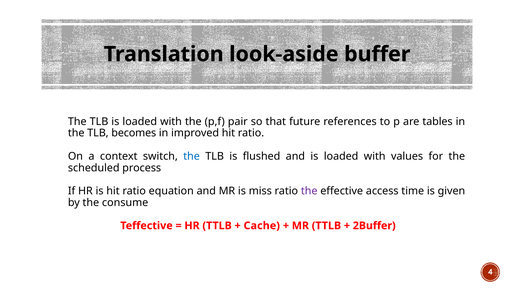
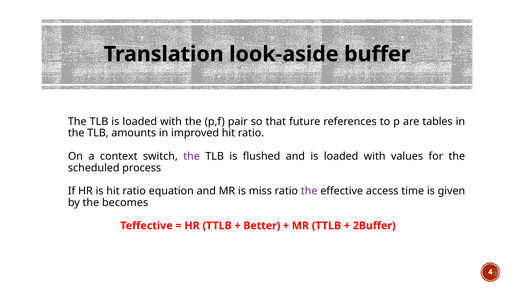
becomes: becomes -> amounts (134, 133)
the colour: blue -> purple (192, 156)
consume: consume -> becomes (125, 203)
Cache: Cache -> Better (262, 226)
